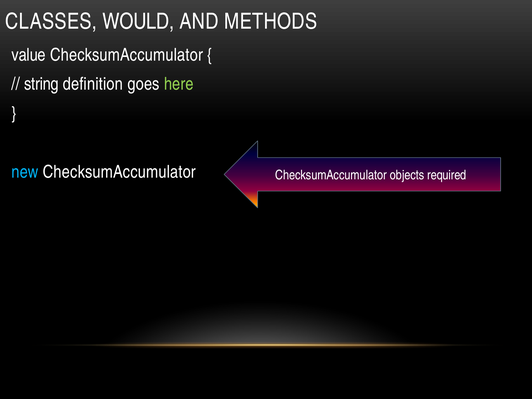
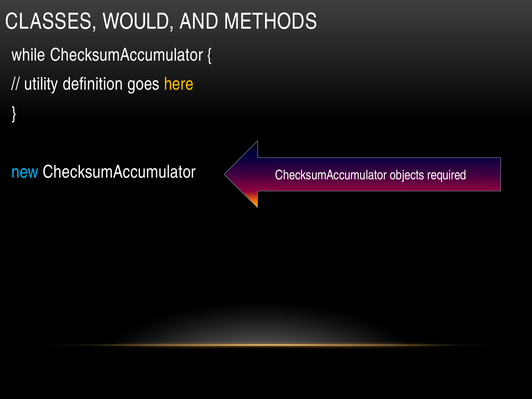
value: value -> while (28, 55)
string: string -> utility (41, 84)
here colour: light green -> yellow (179, 84)
